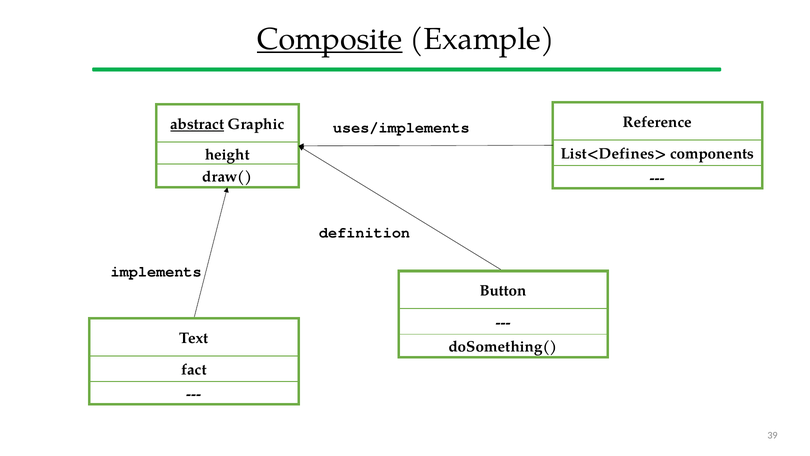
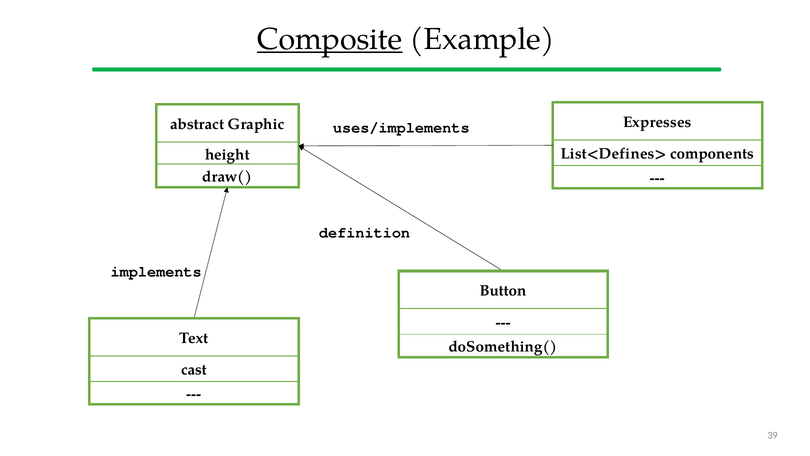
Reference: Reference -> Expresses (657, 122)
abstract underline: present -> none (197, 124)
fact: fact -> cast (194, 370)
